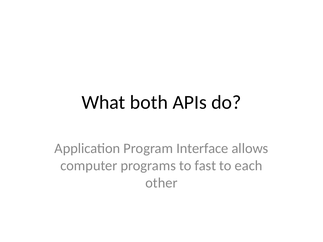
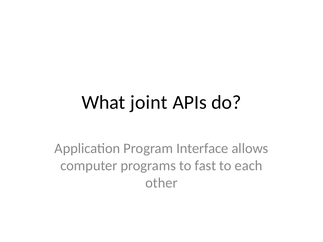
both: both -> joint (149, 103)
